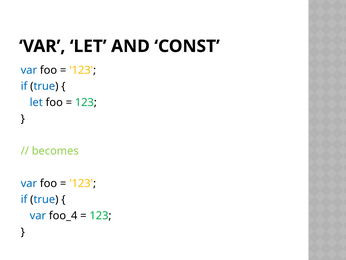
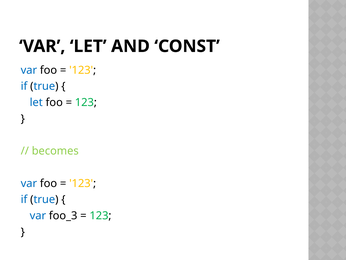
foo_4: foo_4 -> foo_3 (63, 215)
